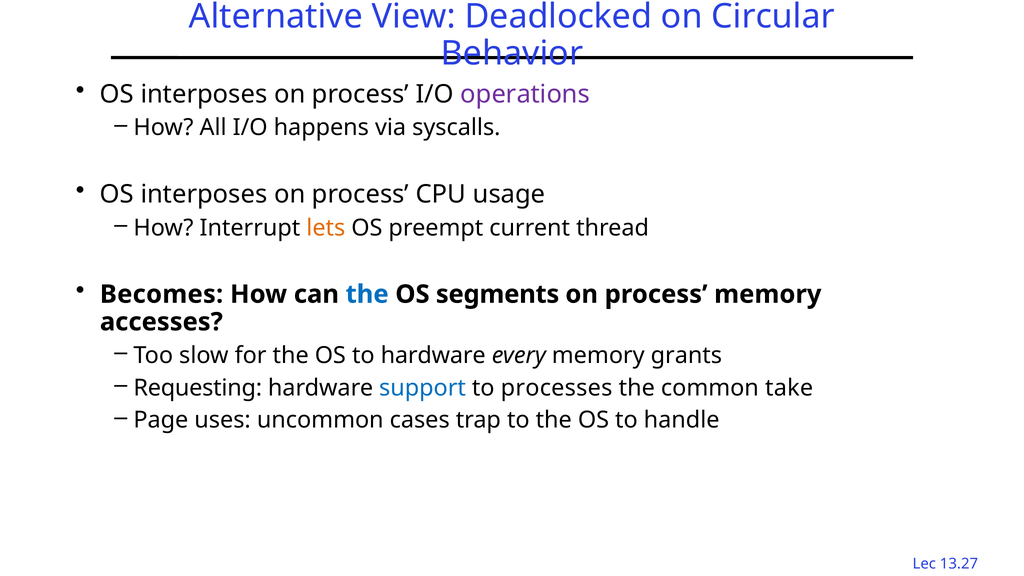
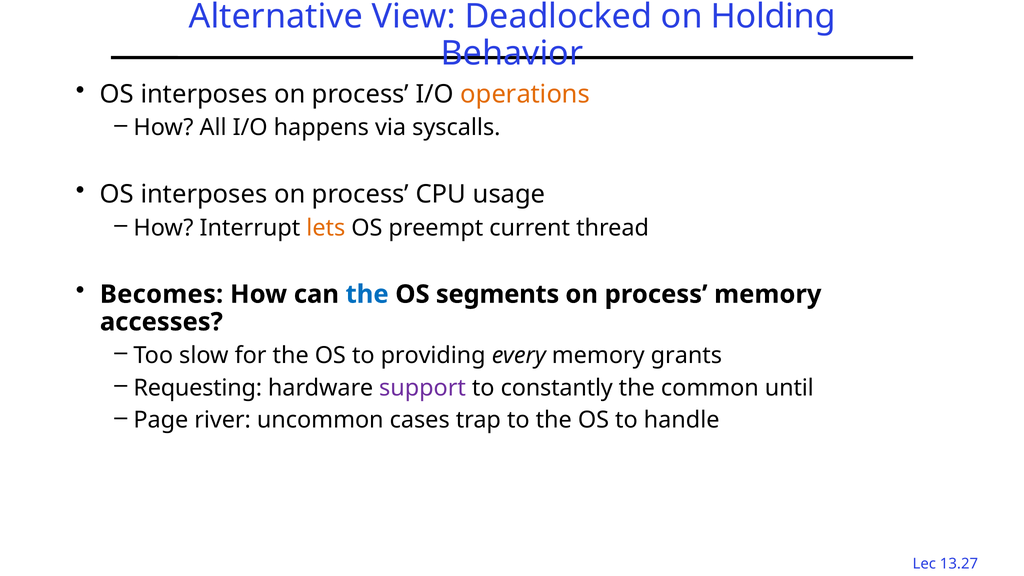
Circular: Circular -> Holding (773, 17)
operations colour: purple -> orange (525, 94)
to hardware: hardware -> providing (433, 355)
support colour: blue -> purple (423, 388)
processes: processes -> constantly (557, 388)
take: take -> until (789, 388)
uses: uses -> river (223, 420)
